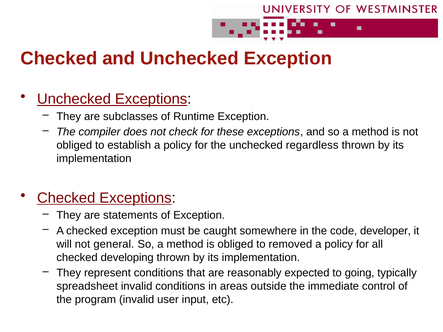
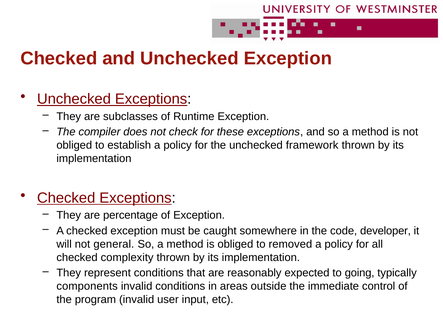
regardless: regardless -> framework (312, 145)
statements: statements -> percentage (131, 215)
developing: developing -> complexity (127, 258)
spreadsheet: spreadsheet -> components (87, 286)
